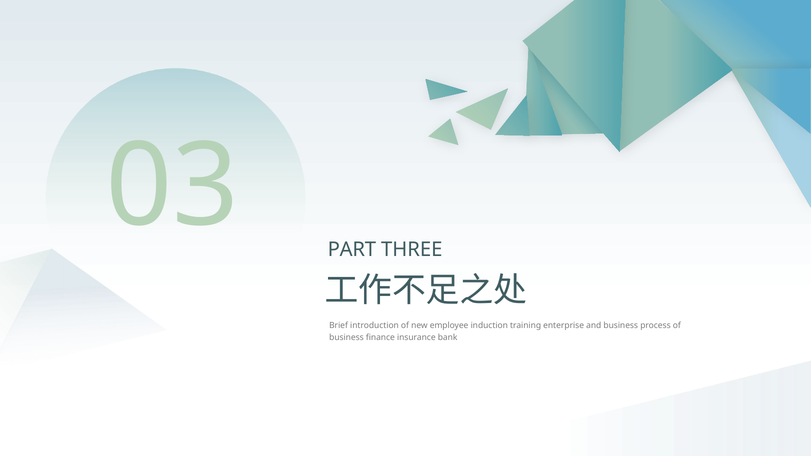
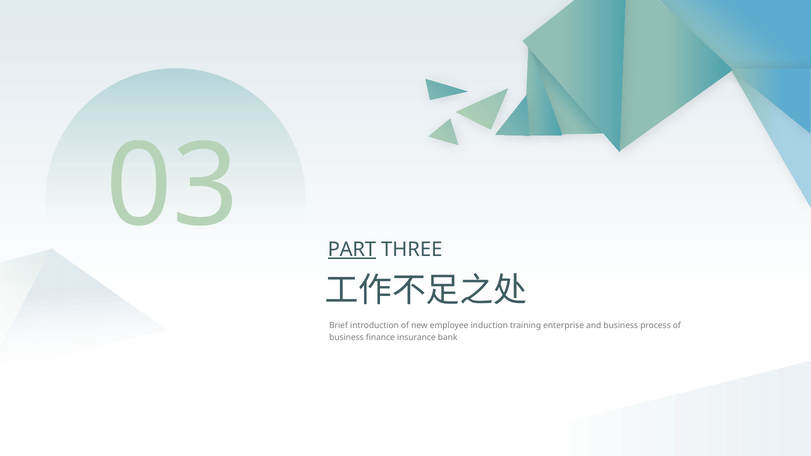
PART underline: none -> present (352, 250)
